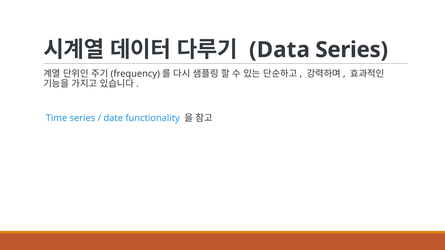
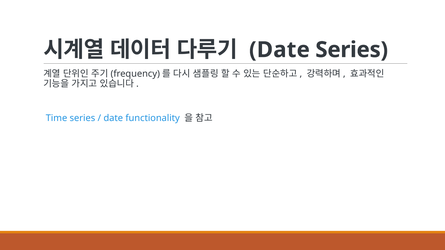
Data: Data -> Date (279, 50)
